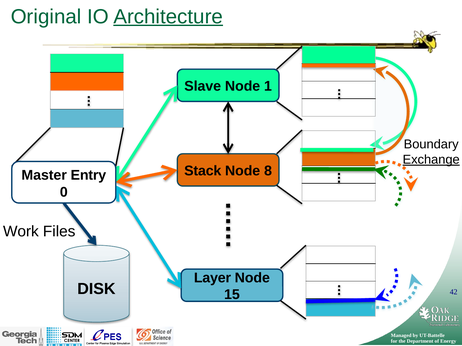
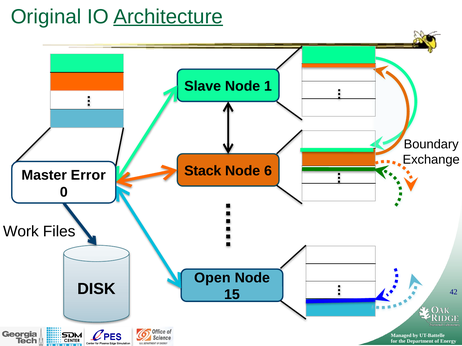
Exchange underline: present -> none (431, 160)
8: 8 -> 6 (268, 171)
Entry: Entry -> Error (88, 175)
Layer: Layer -> Open (212, 278)
